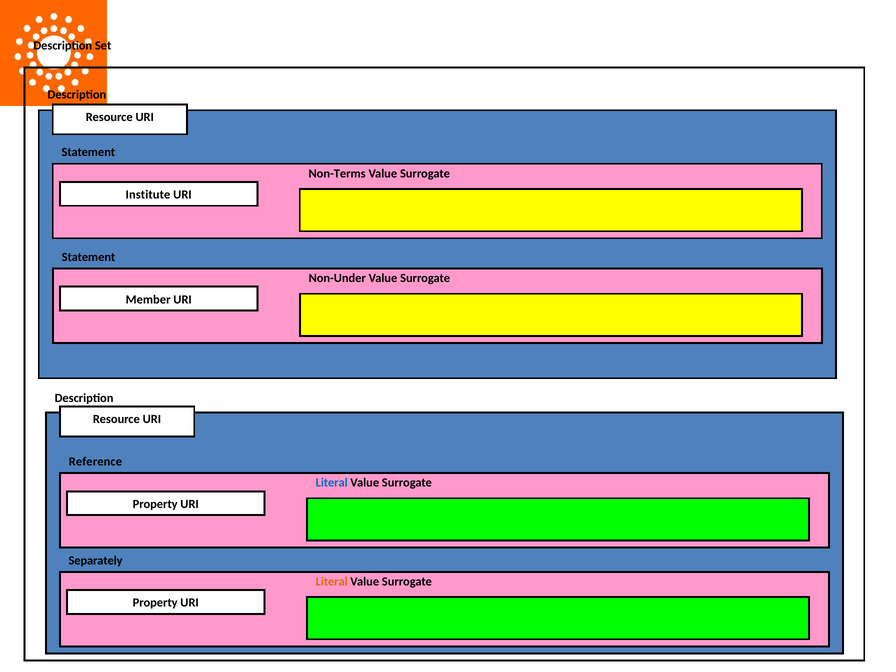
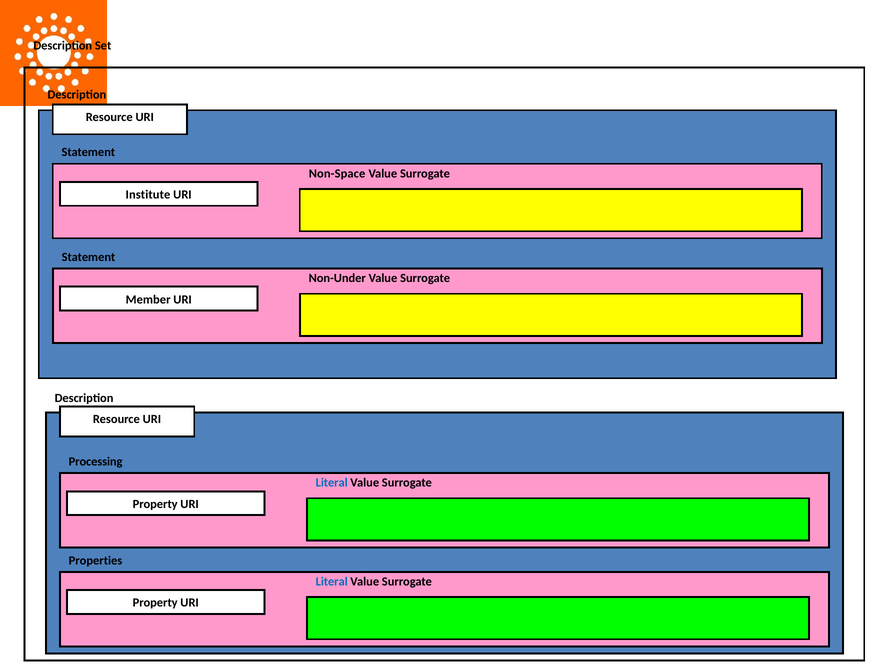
Non-Terms: Non-Terms -> Non-Space (337, 174)
Reference: Reference -> Processing (96, 462)
Separately: Separately -> Properties (96, 560)
Literal colour: orange -> blue (332, 582)
